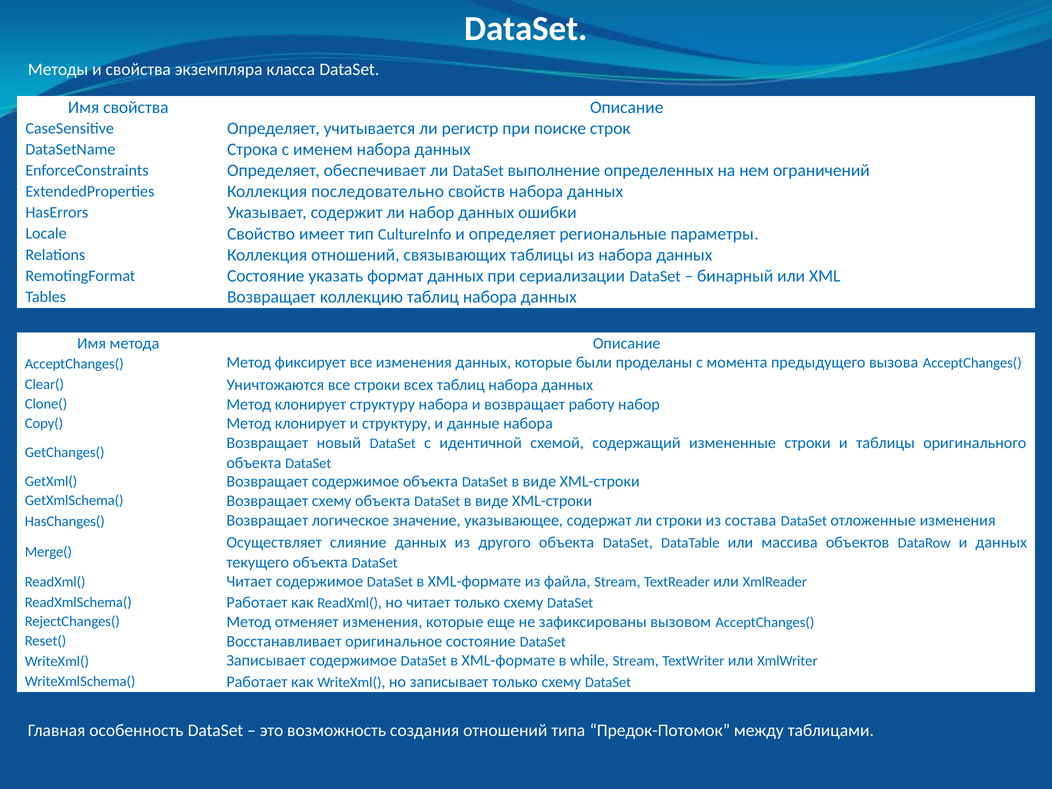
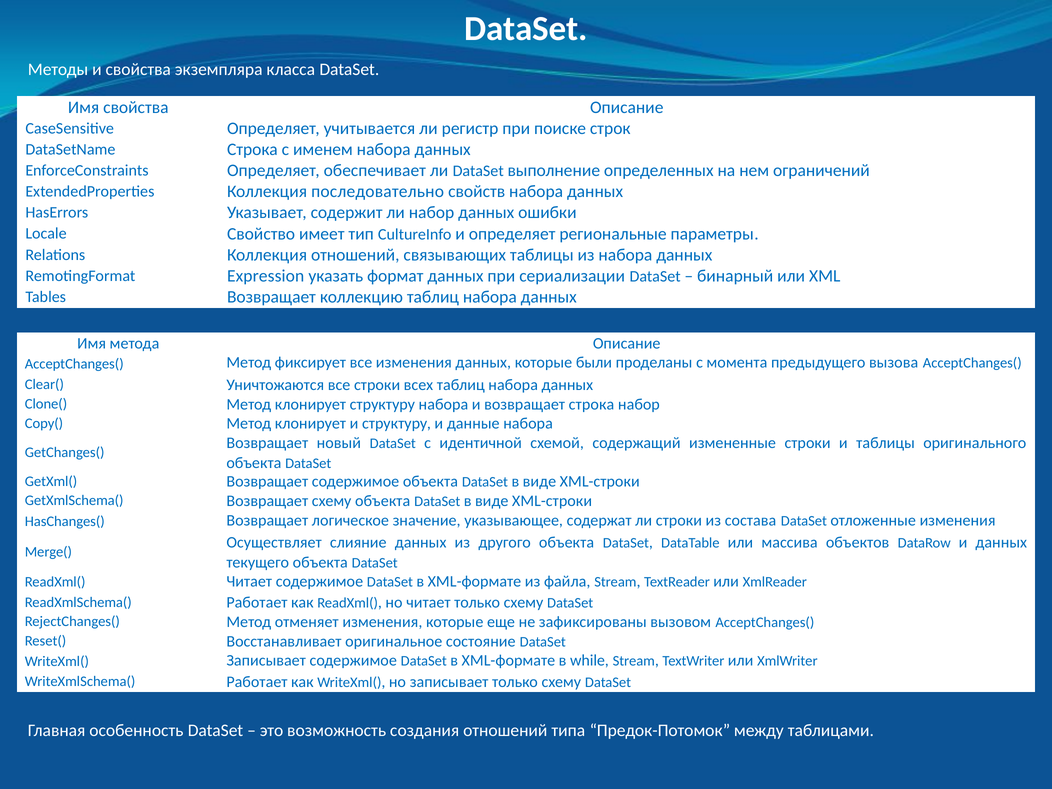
RemotingFormat Состояние: Состояние -> Expression (266, 276)
возвращает работу: работу -> строка (591, 404)
